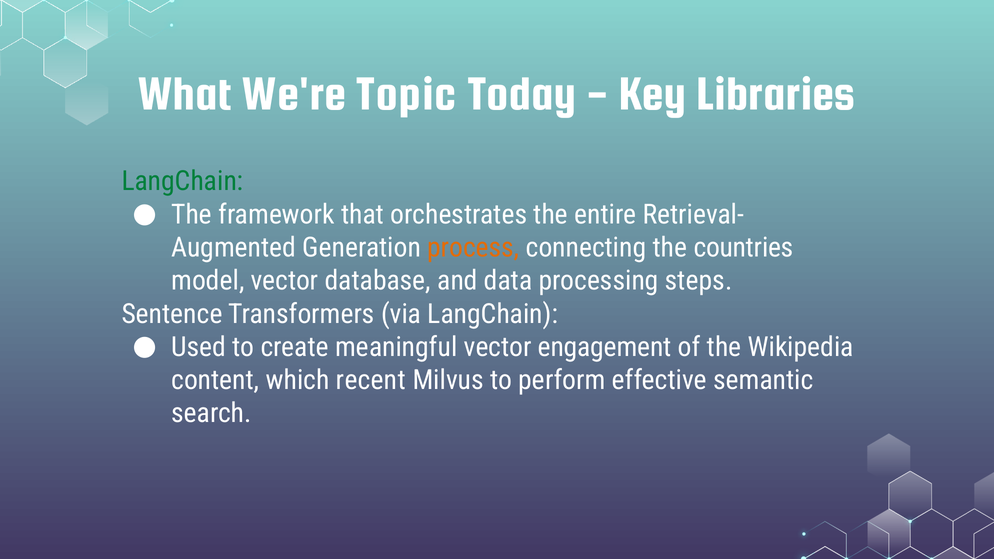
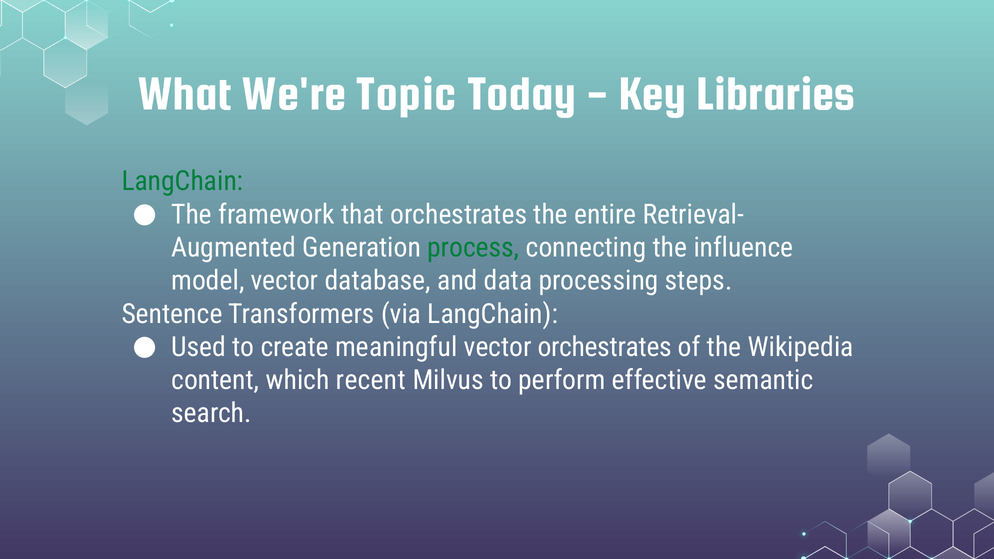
process colour: orange -> green (473, 248)
countries: countries -> influence (743, 248)
vector engagement: engagement -> orchestrates (605, 347)
